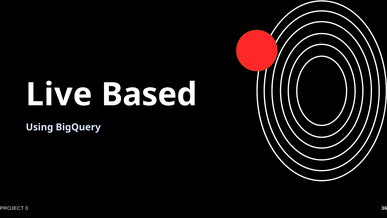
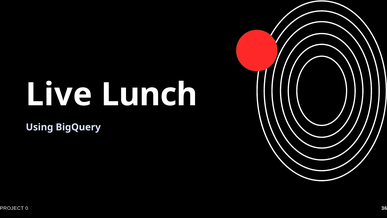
Based: Based -> Lunch (149, 94)
